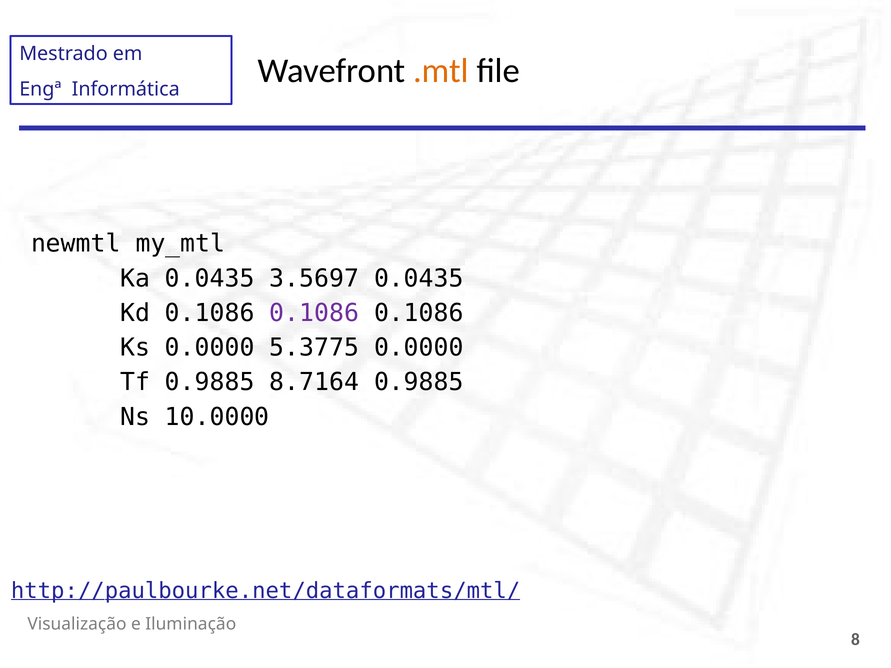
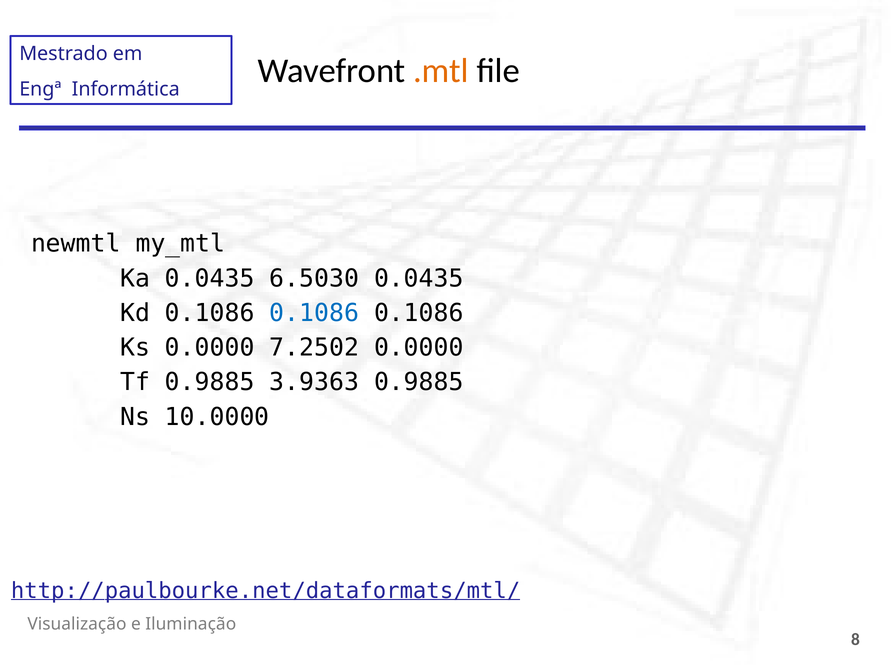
3.5697: 3.5697 -> 6.5030 (314, 278)
0.1086 colour: purple -> blue (314, 313)
5.3775: 5.3775 -> 7.2502 (314, 348)
8.7164: 8.7164 -> 3.9363 (314, 382)
